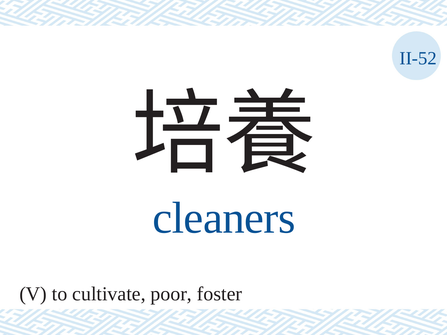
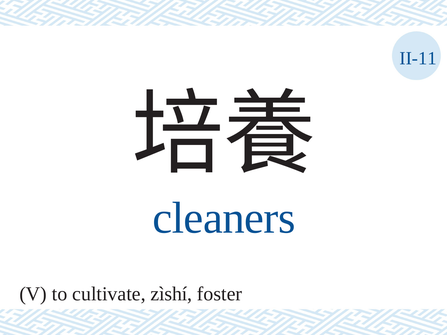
II-52: II-52 -> II-11 (418, 59)
poor: poor -> zìshí (171, 294)
